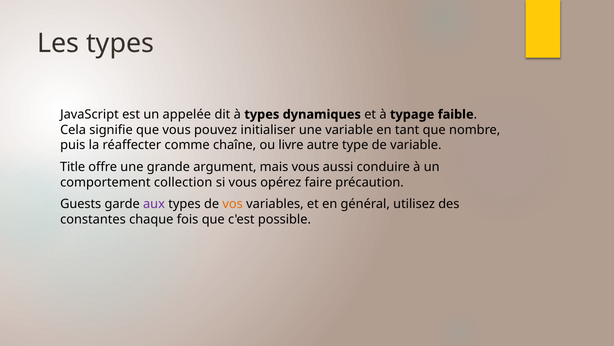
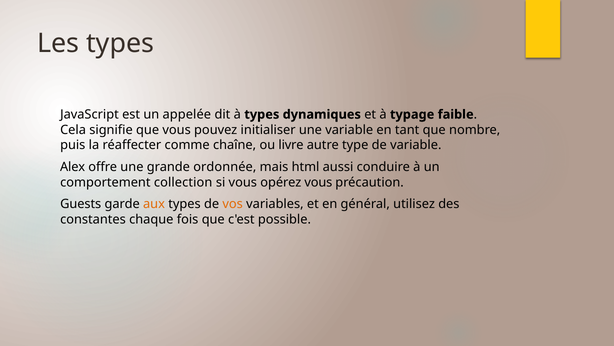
Title: Title -> Alex (73, 167)
argument: argument -> ordonnée (225, 167)
mais vous: vous -> html (306, 167)
opérez faire: faire -> vous (318, 182)
aux colour: purple -> orange (154, 204)
